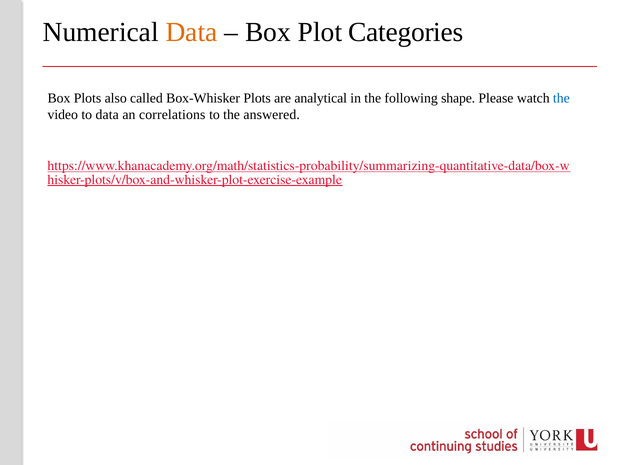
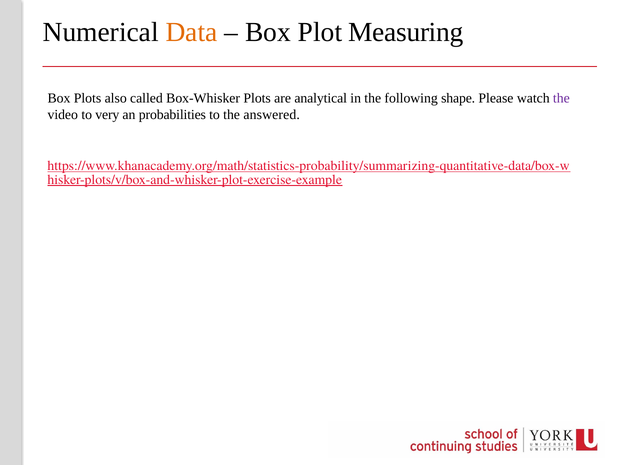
Categories: Categories -> Measuring (406, 32)
the colour: blue -> purple (561, 98)
to data: data -> very (107, 115)
correlations: correlations -> probabilities (172, 115)
